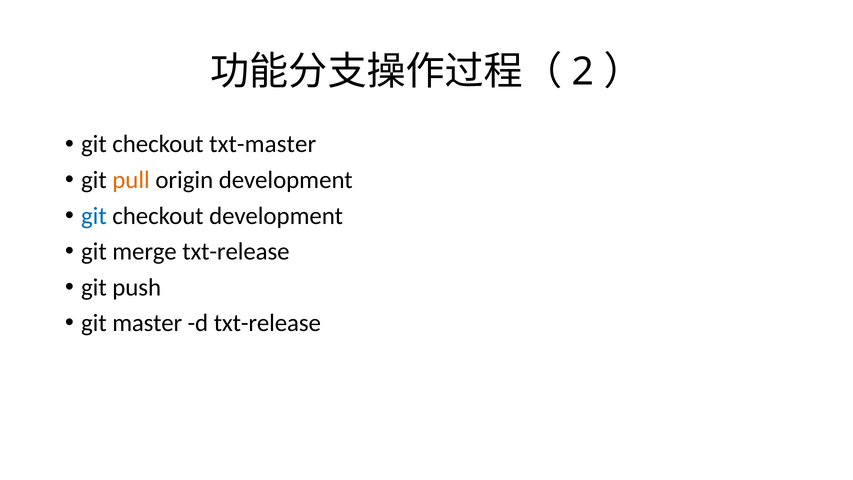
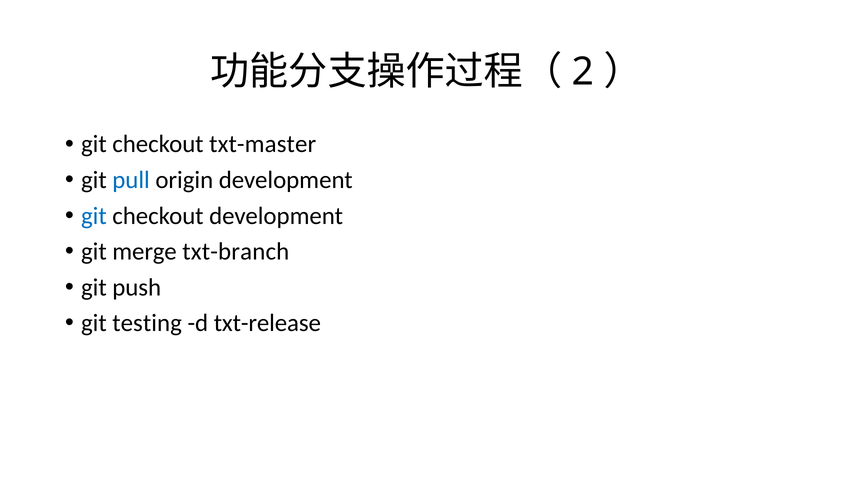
pull colour: orange -> blue (131, 180)
merge txt-release: txt-release -> txt-branch (236, 252)
master: master -> testing (147, 323)
